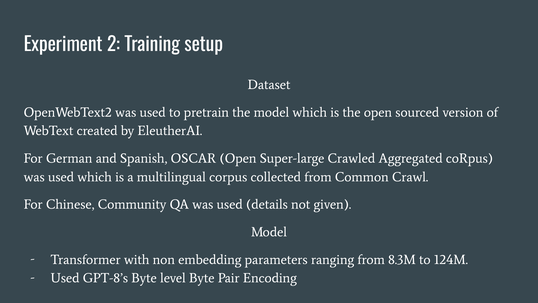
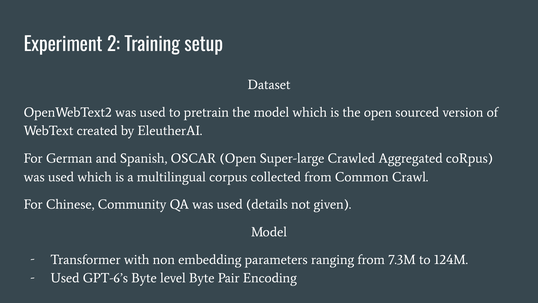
8.3M: 8.3M -> 7.3M (402, 259)
GPT-8’s: GPT-8’s -> GPT-6’s (105, 278)
